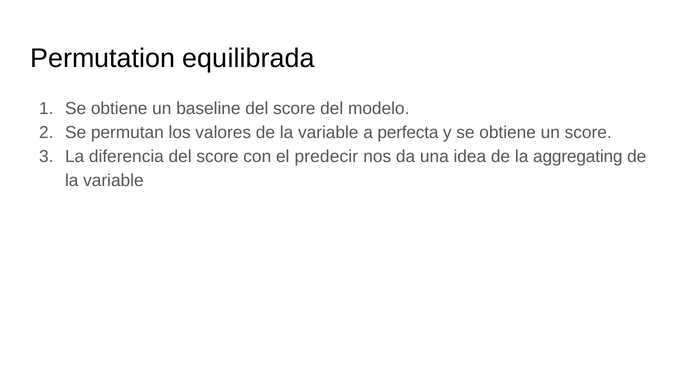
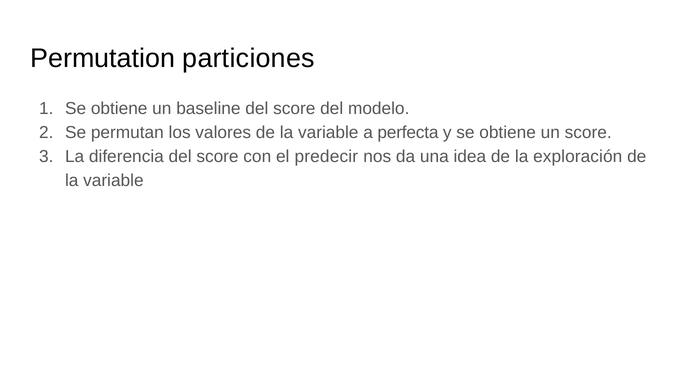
equilibrada: equilibrada -> particiones (249, 59)
aggregating: aggregating -> exploración (578, 156)
